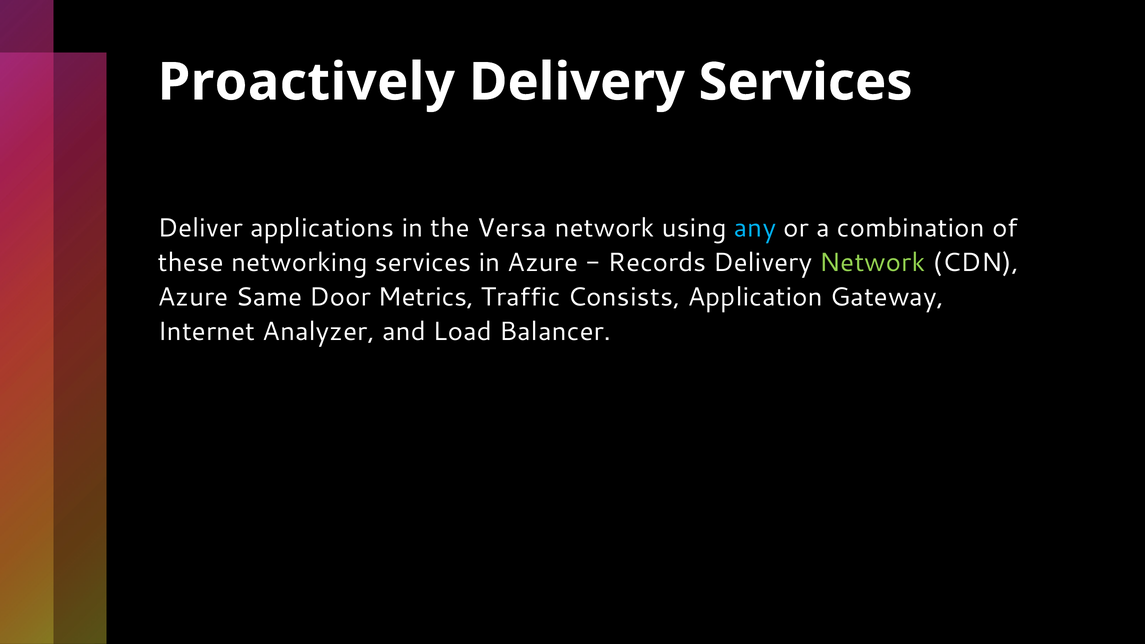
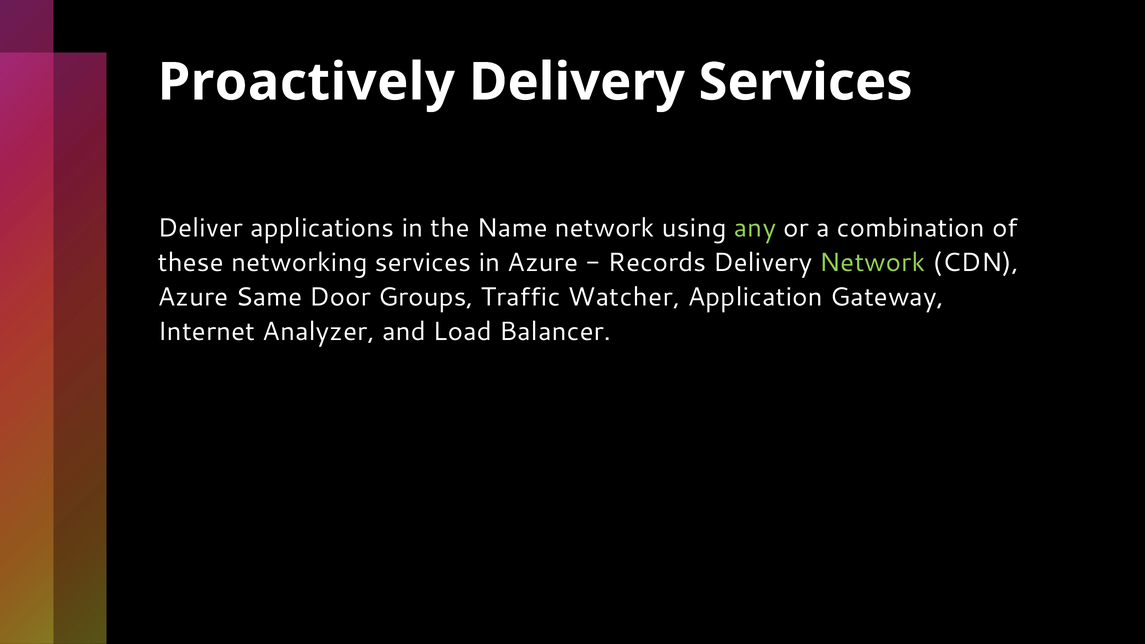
Versa: Versa -> Name (512, 228)
any colour: light blue -> light green (755, 228)
Metrics: Metrics -> Groups (426, 297)
Consists: Consists -> Watcher (624, 297)
